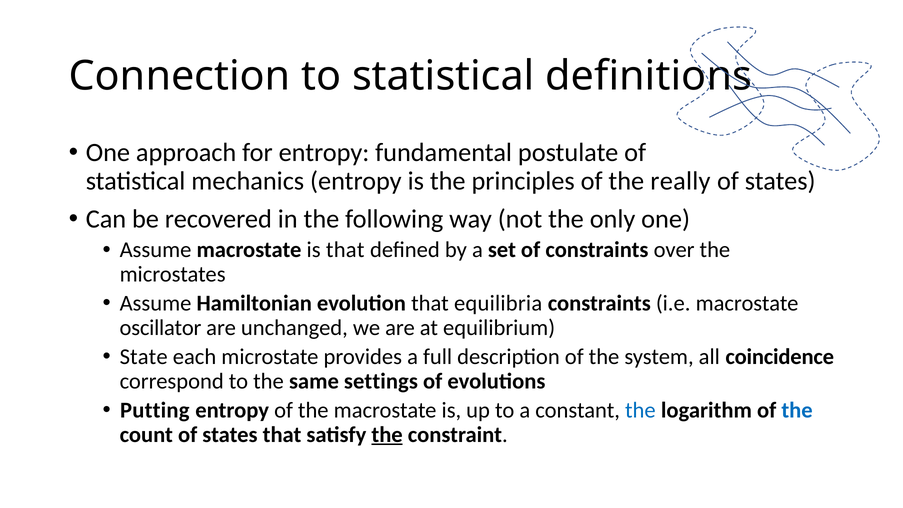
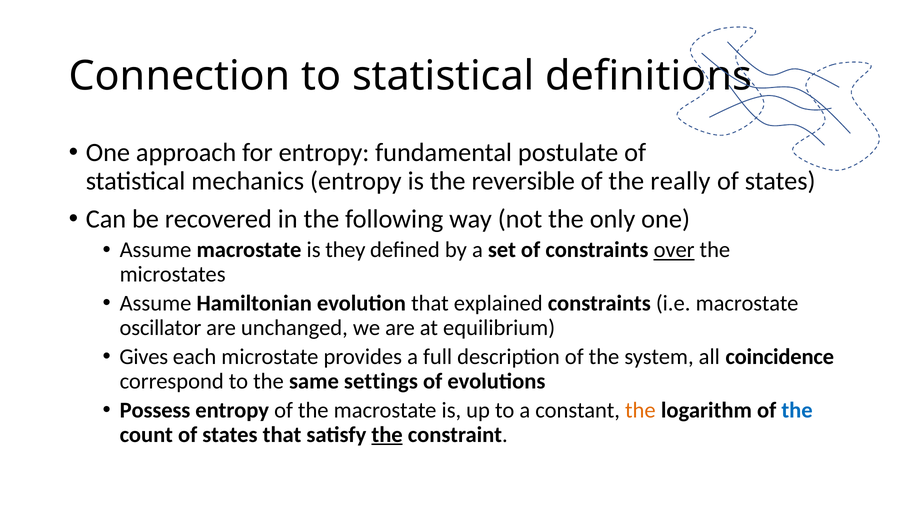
principles: principles -> reversible (523, 181)
is that: that -> they (345, 250)
over underline: none -> present (674, 250)
equilibria: equilibria -> explained (498, 303)
State: State -> Gives (144, 357)
Putting: Putting -> Possess (155, 410)
the colour: blue -> orange (640, 410)
